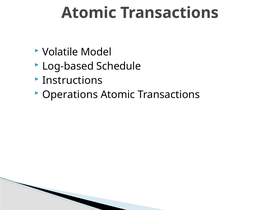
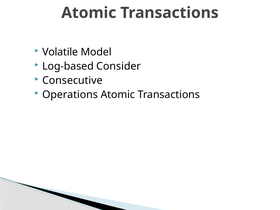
Schedule: Schedule -> Consider (119, 66)
Instructions: Instructions -> Consecutive (72, 80)
